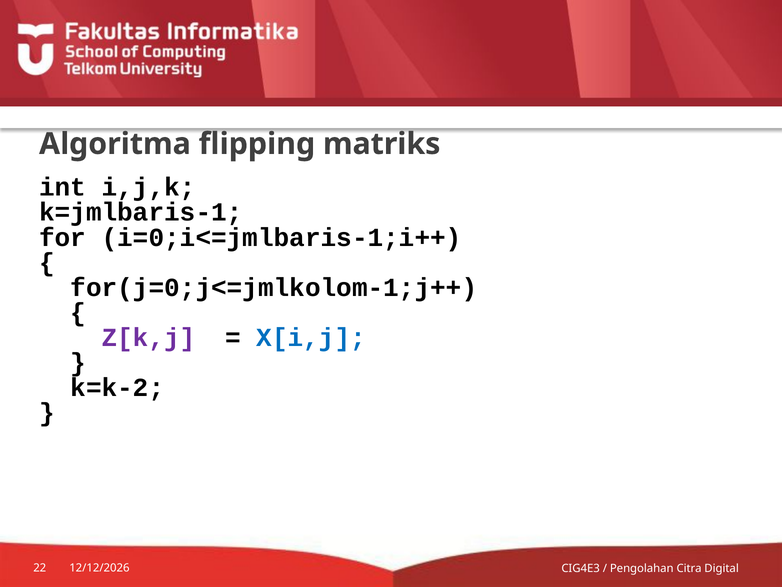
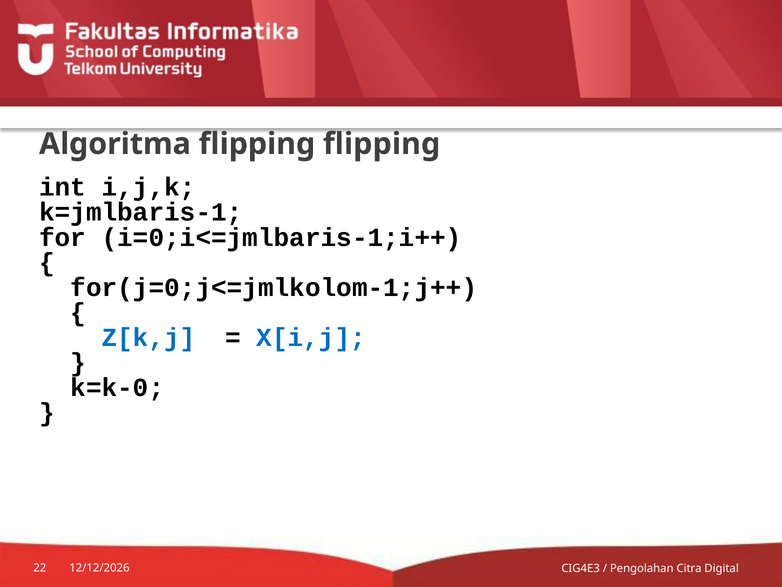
flipping matriks: matriks -> flipping (382, 144)
Z[k,j colour: purple -> blue (149, 337)
k=k-2: k=k-2 -> k=k-0 (117, 387)
